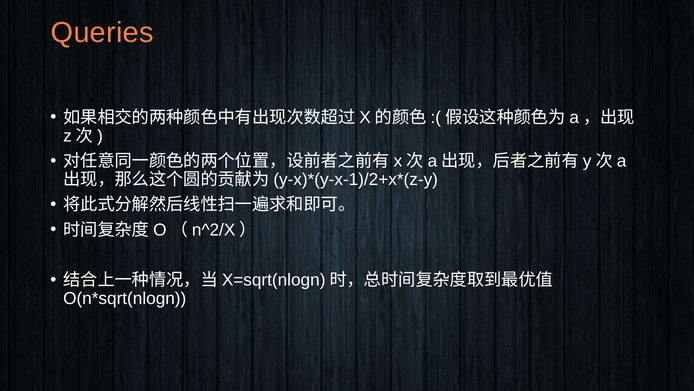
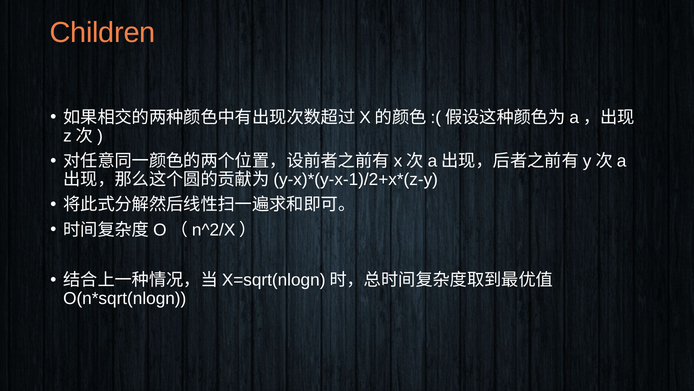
Queries: Queries -> Children (103, 33)
